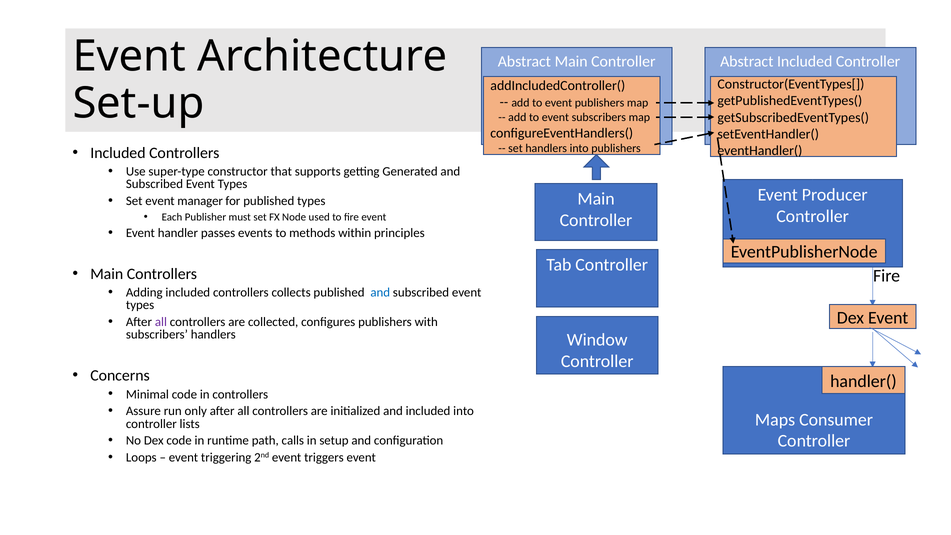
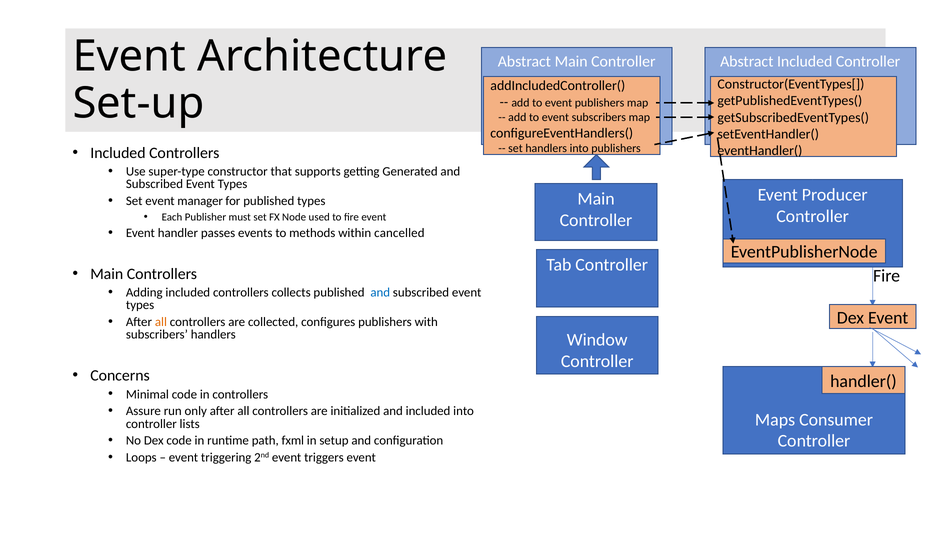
principles: principles -> cancelled (399, 233)
all colour: purple -> orange (161, 322)
calls: calls -> fxml (293, 441)
